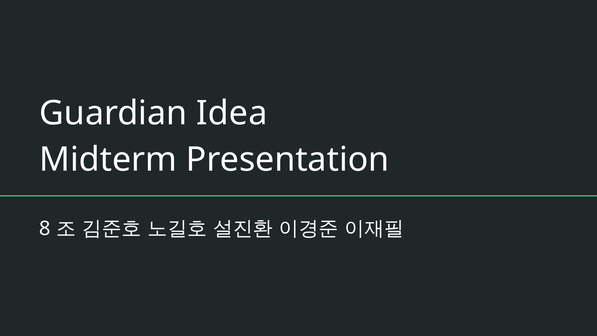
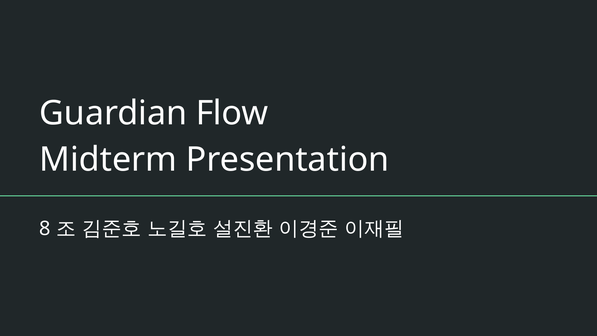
Idea: Idea -> Flow (232, 113)
